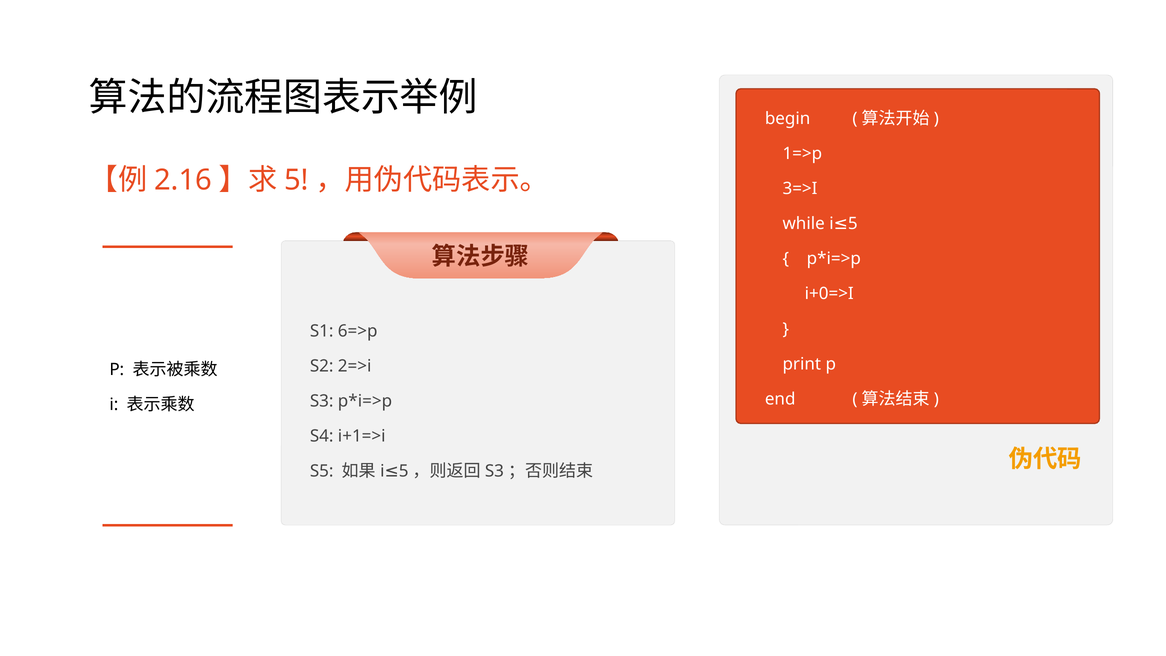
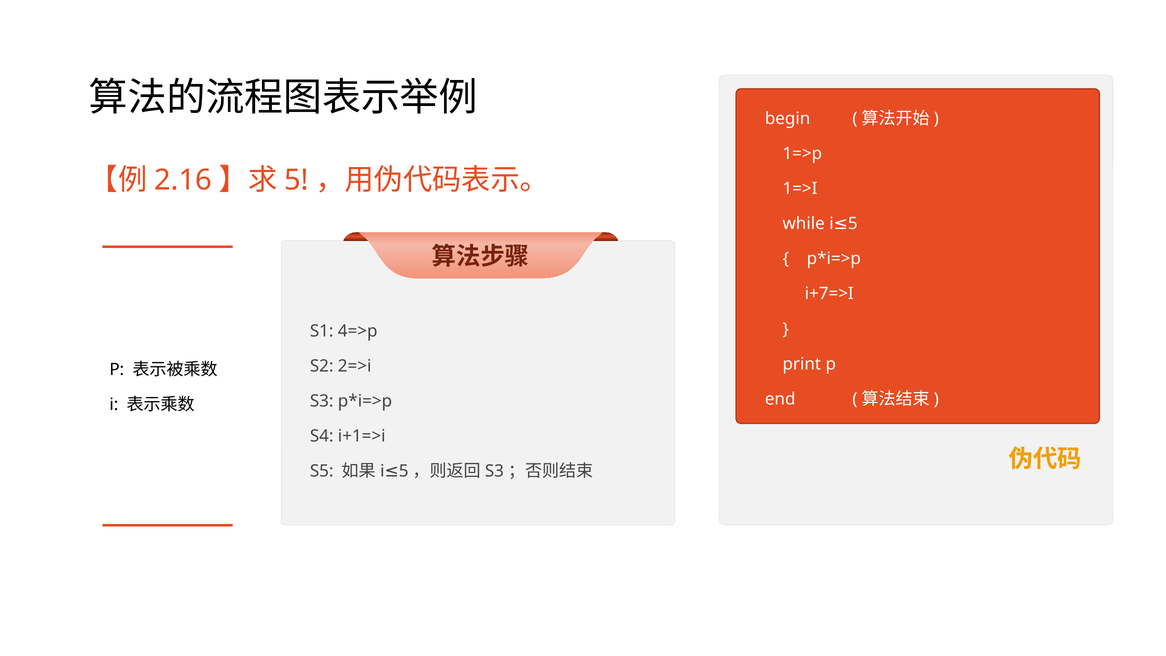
3=>I: 3=>I -> 1=>I (800, 189)
i+0=>I: i+0=>I -> i+7=>I (829, 294)
6=>p: 6=>p -> 4=>p (358, 331)
